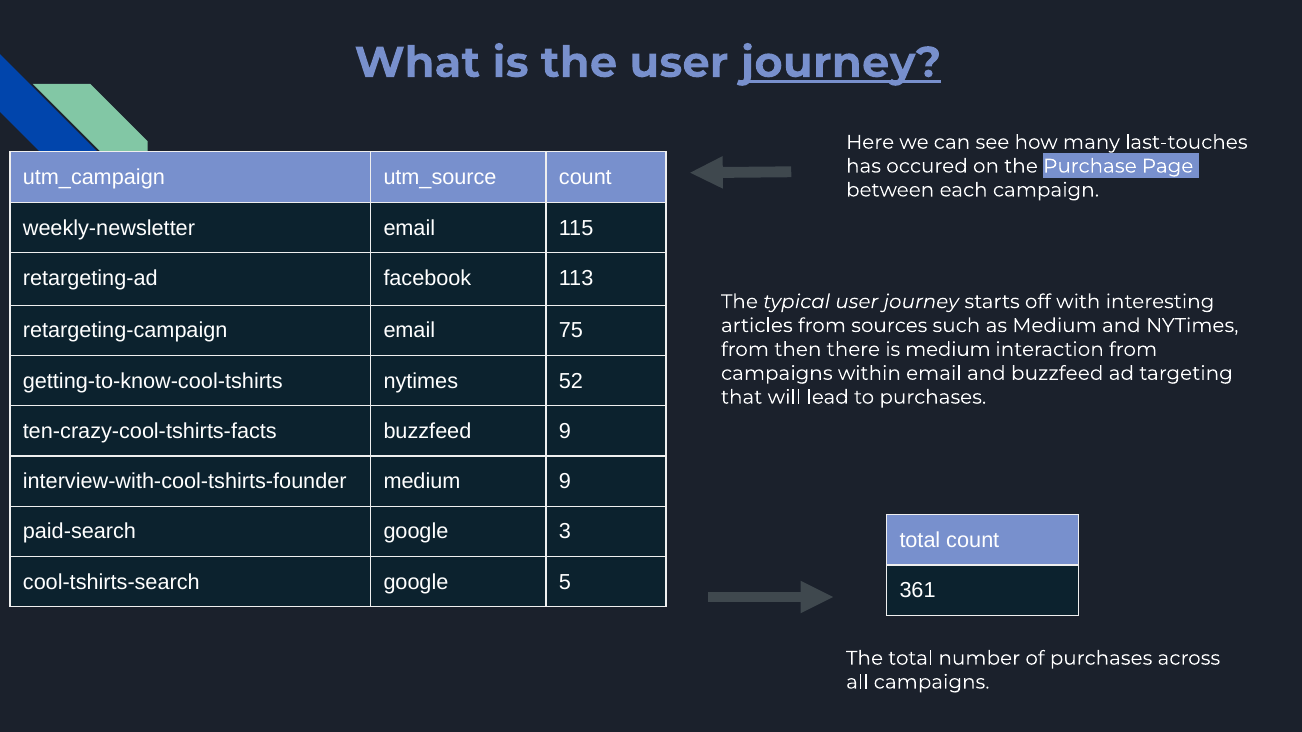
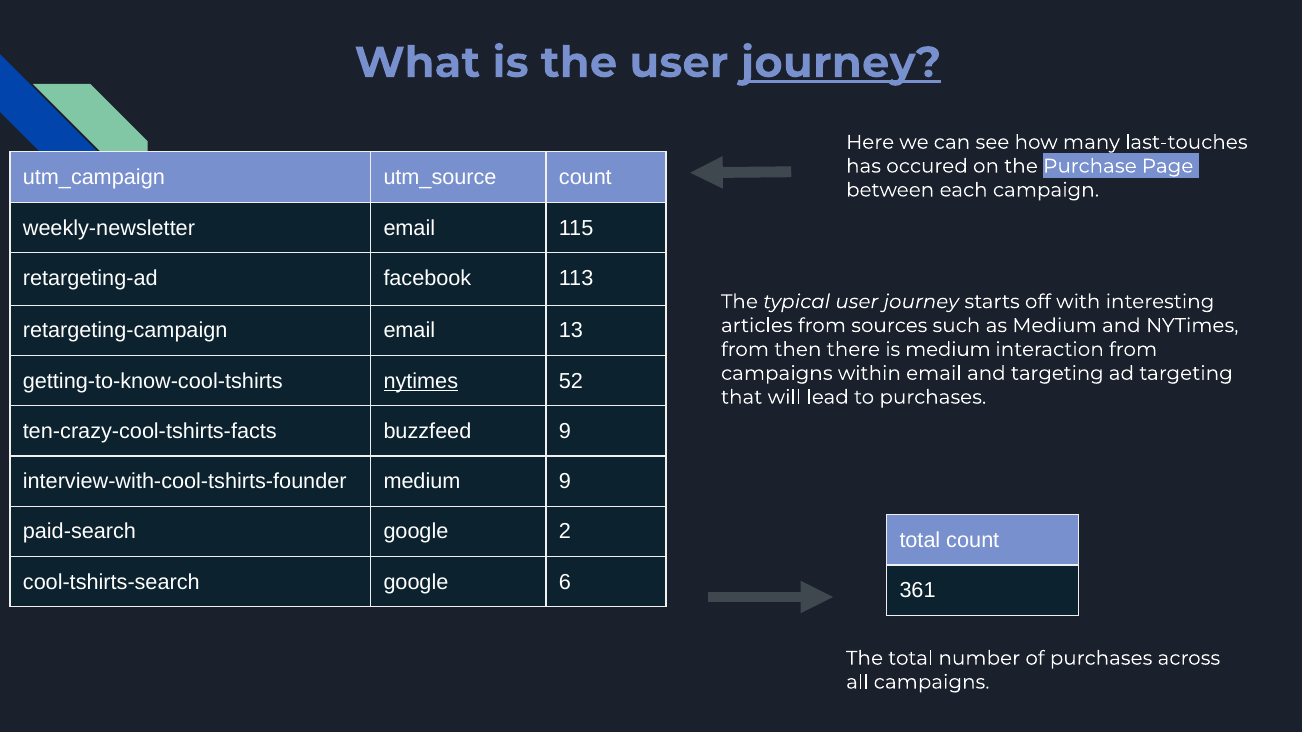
75: 75 -> 13 (571, 331)
and buzzfeed: buzzfeed -> targeting (1057, 373)
nytimes underline: none -> present (421, 381)
3: 3 -> 2 (565, 532)
5: 5 -> 6 (565, 582)
